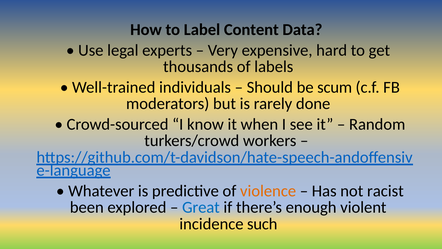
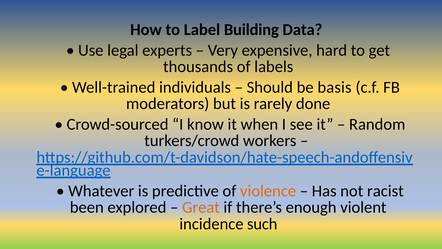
Content: Content -> Building (251, 30)
scum: scum -> basis (334, 87)
Great colour: blue -> orange (201, 207)
